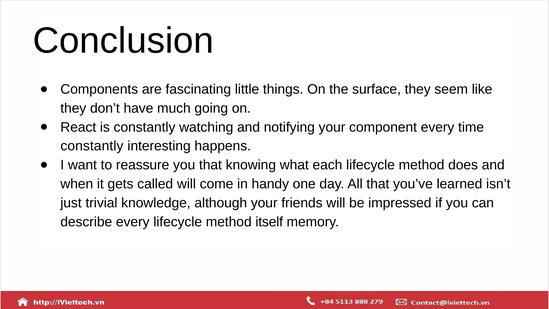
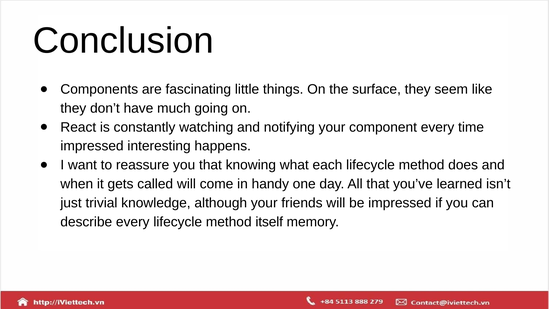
constantly: constantly -> impressed (92, 146)
